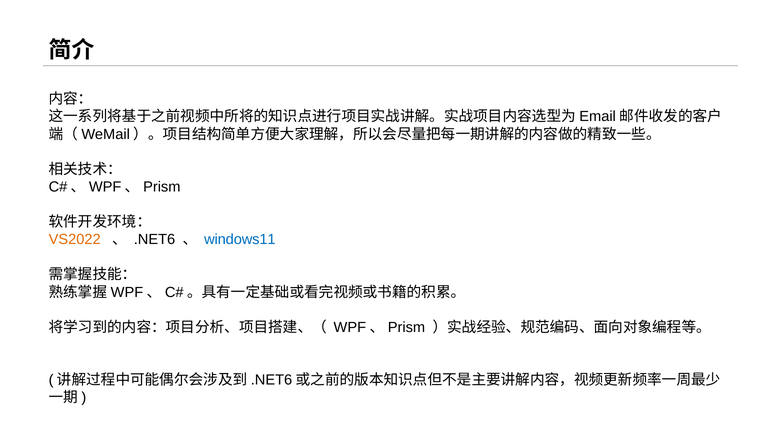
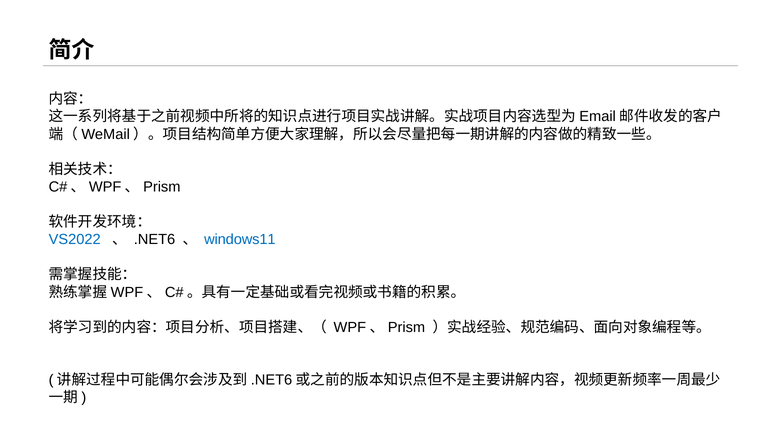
VS2022 colour: orange -> blue (75, 240)
